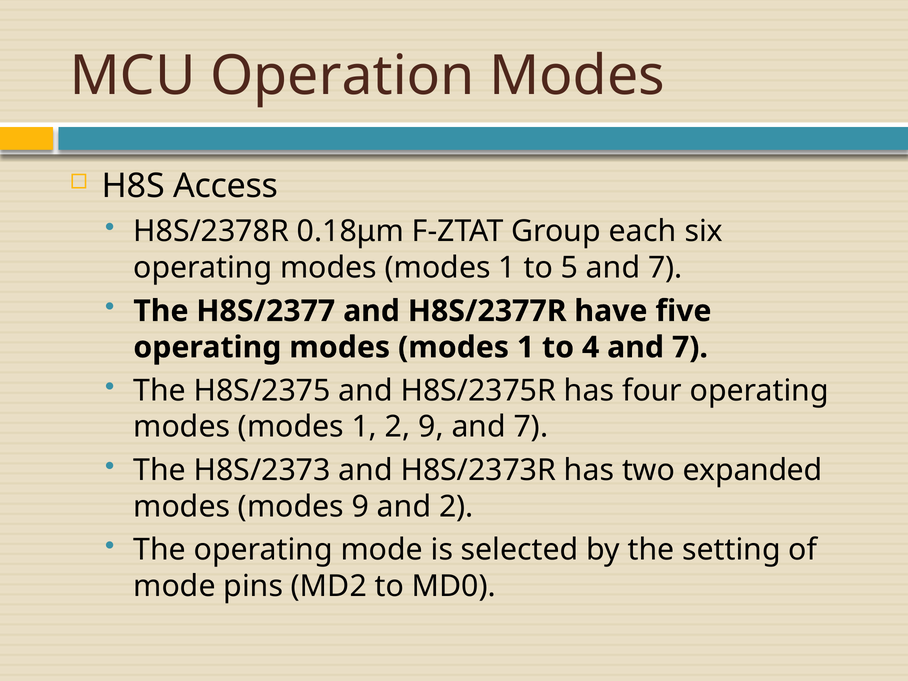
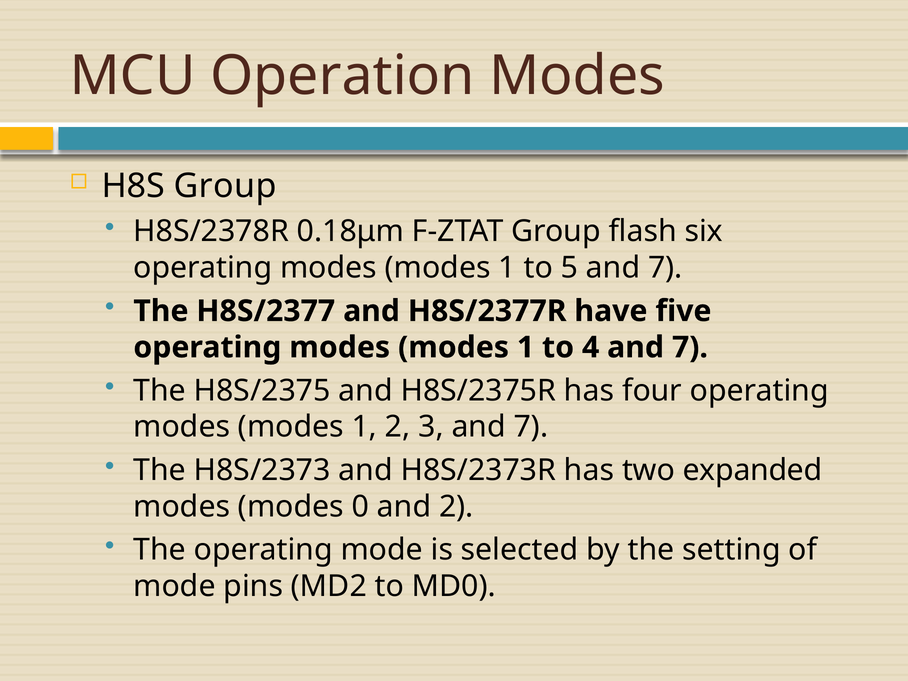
H8S Access: Access -> Group (225, 186)
each: each -> flash (643, 231)
2 9: 9 -> 3 (431, 427)
modes 9: 9 -> 0 (360, 507)
